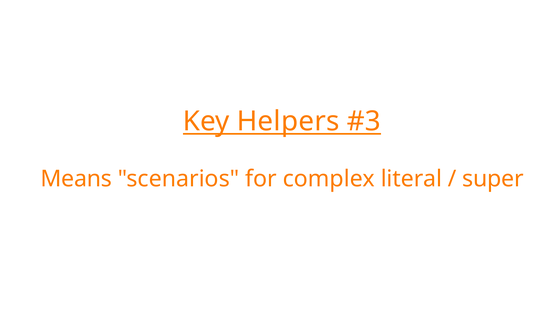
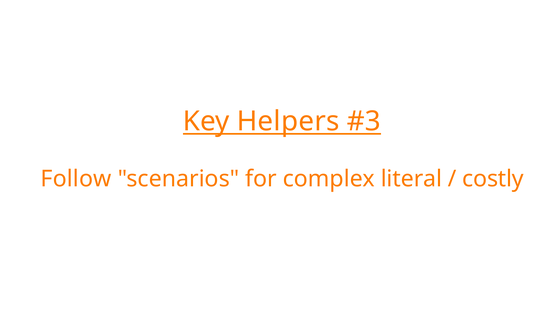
Means: Means -> Follow (76, 179)
super: super -> costly (493, 179)
